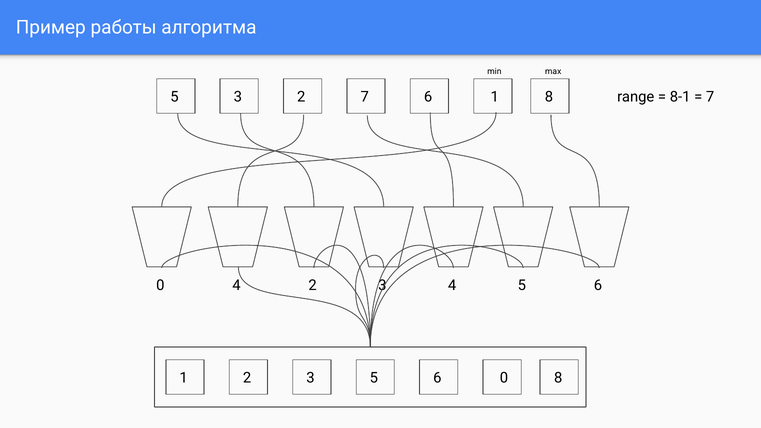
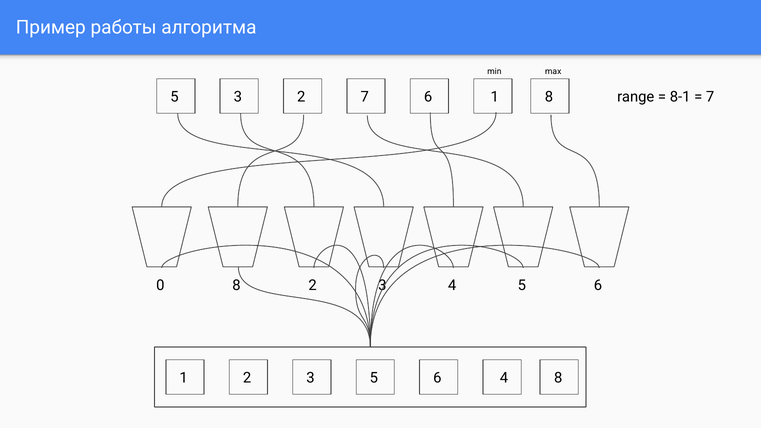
0 4: 4 -> 8 (236, 286)
6 0: 0 -> 4 (504, 378)
